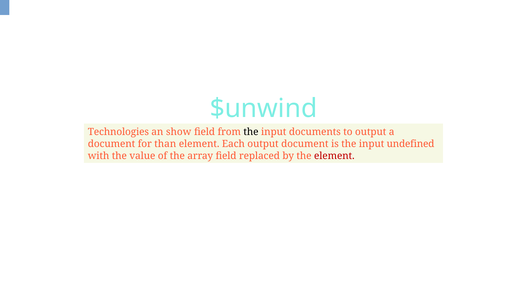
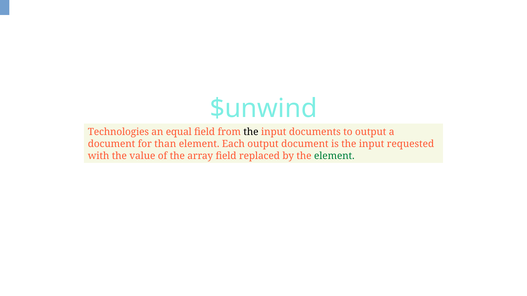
show: show -> equal (179, 132)
undefined: undefined -> requested (410, 144)
element colour: red -> green (334, 156)
